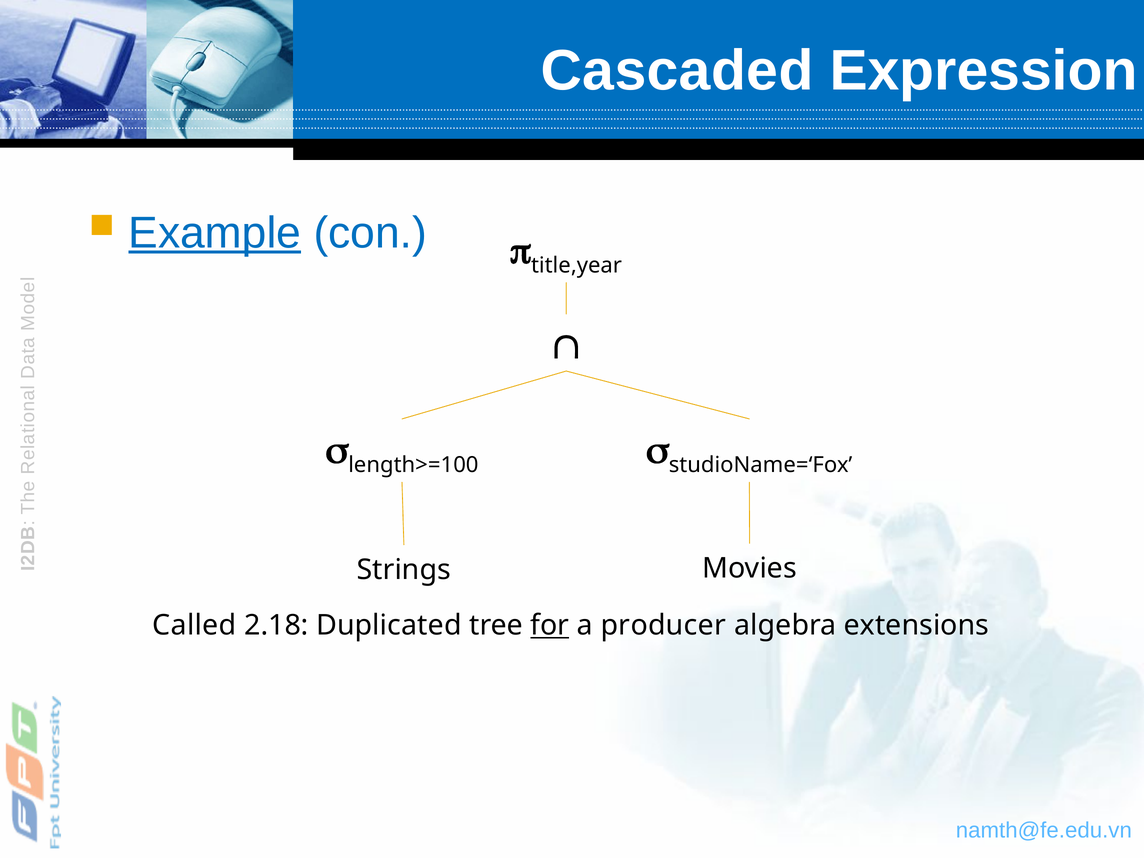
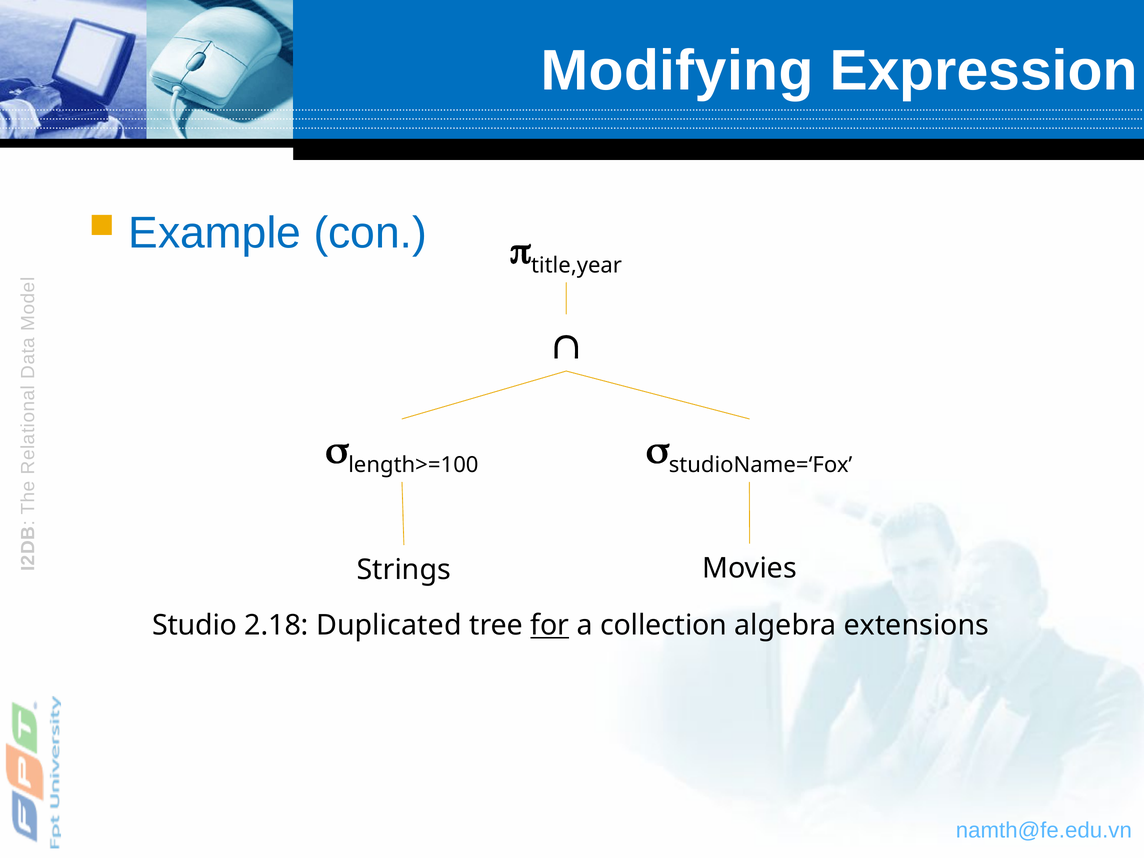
Cascaded: Cascaded -> Modifying (677, 71)
Example underline: present -> none (215, 233)
Called: Called -> Studio (195, 625)
producer: producer -> collection (664, 625)
